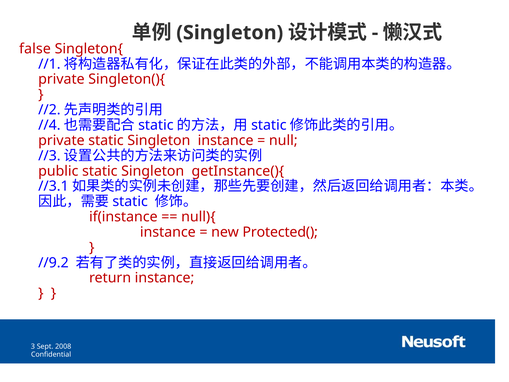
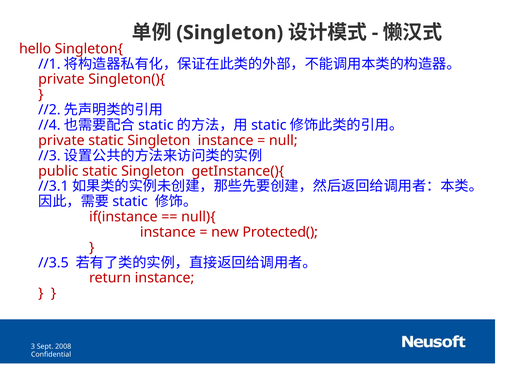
false: false -> hello (35, 49)
//9.2: //9.2 -> //3.5 (53, 263)
